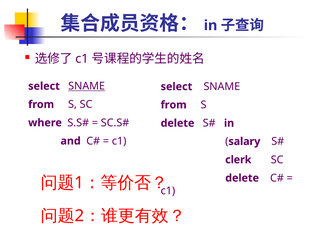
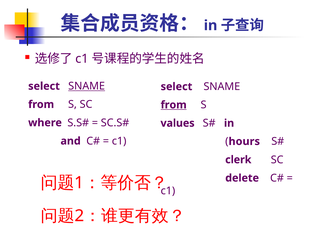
from underline: none -> present (174, 105)
delete: delete -> values (178, 123)
salary: salary -> hours (244, 142)
